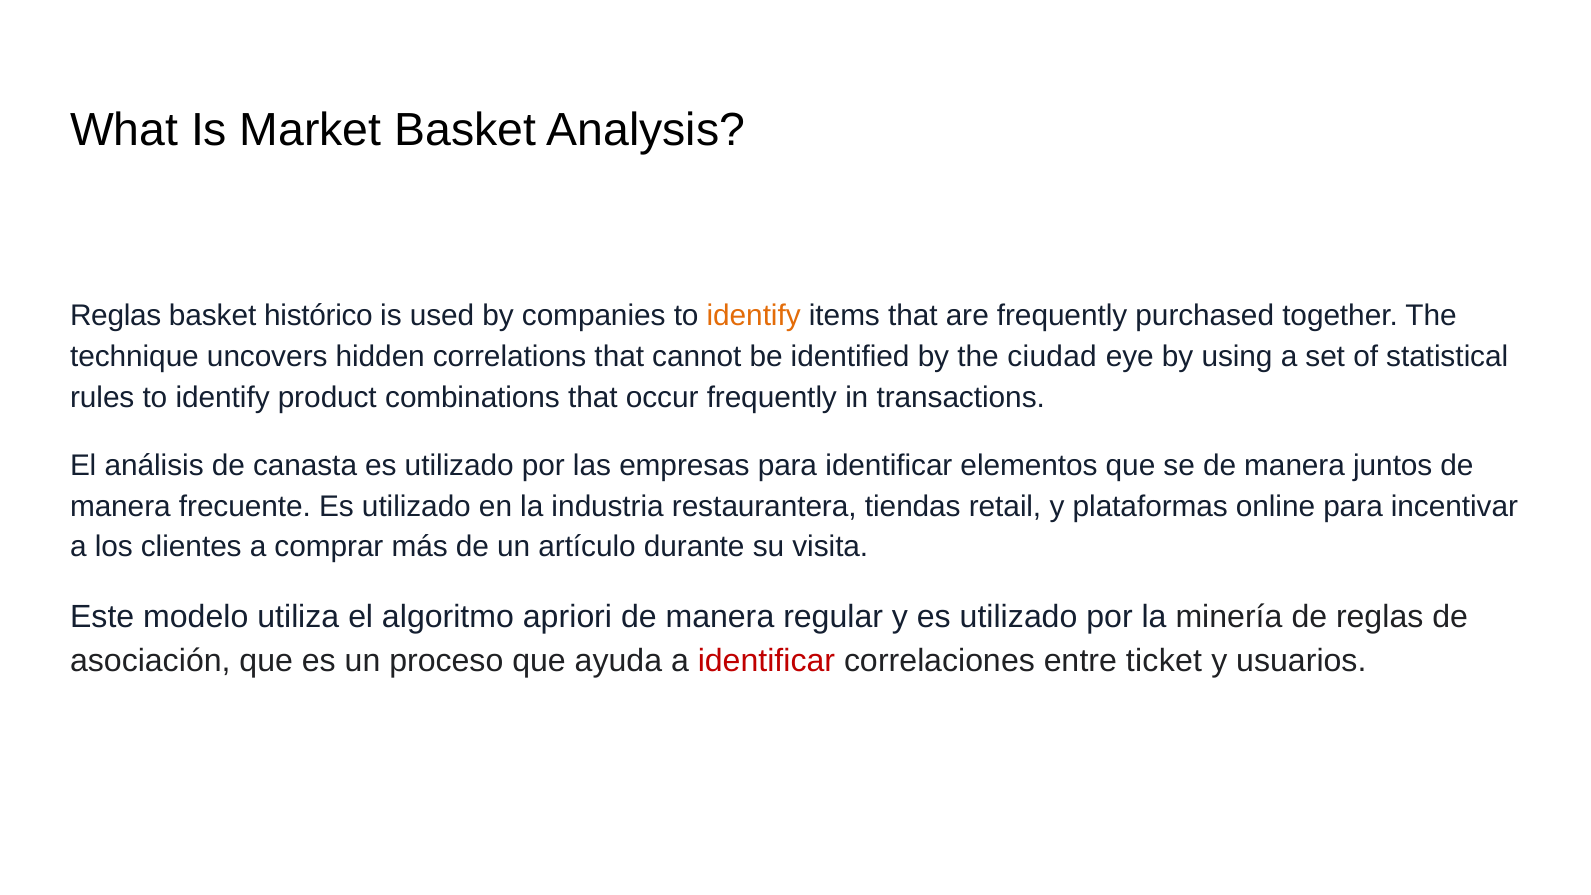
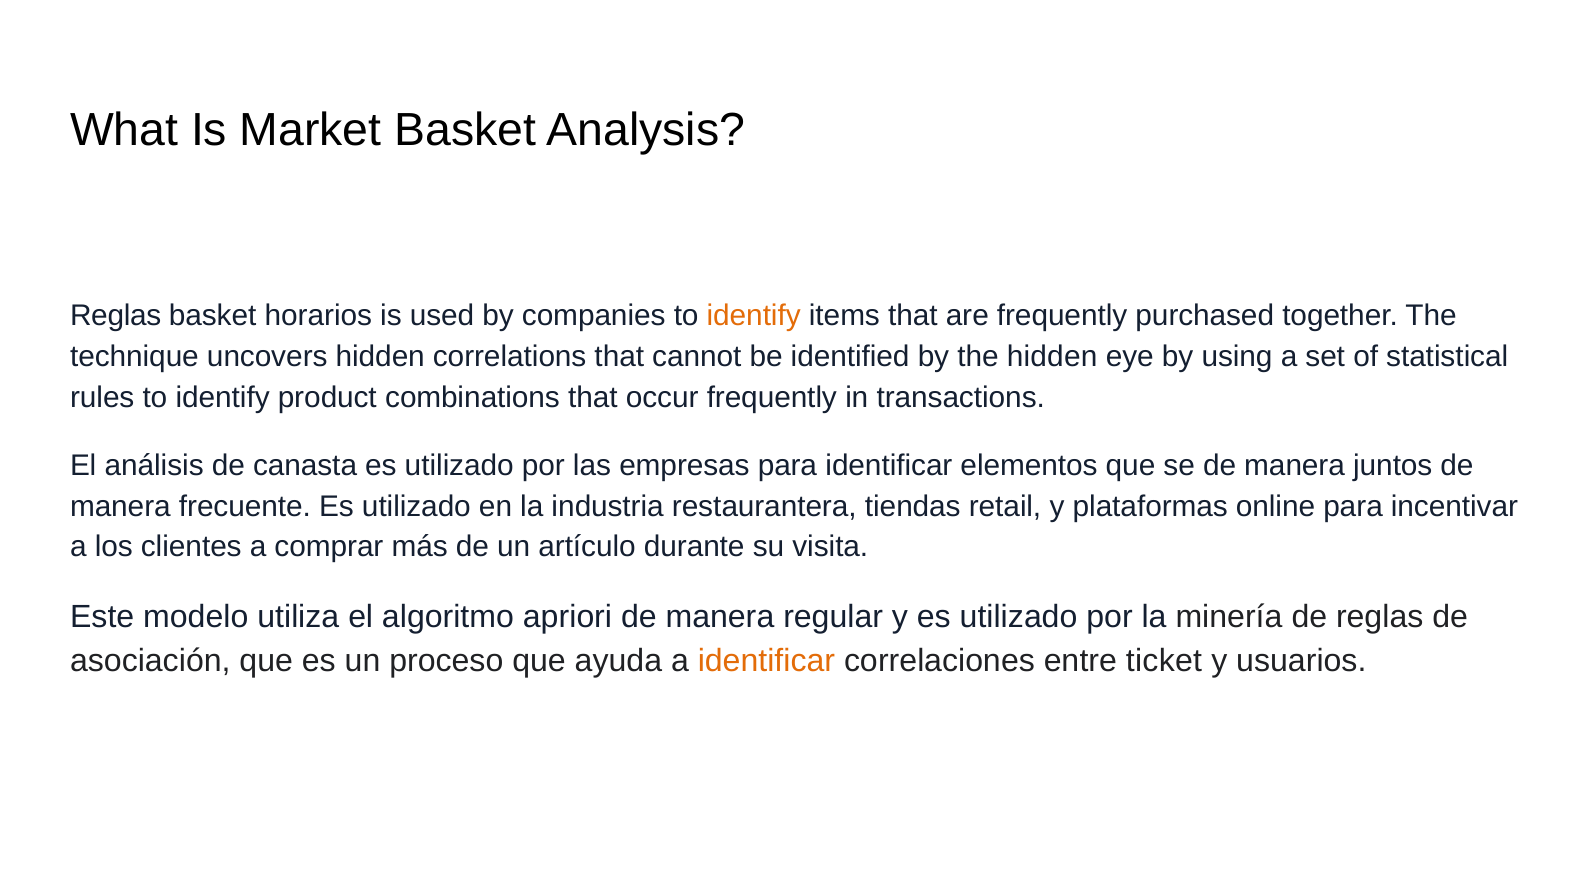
histórico: histórico -> horarios (318, 316)
the ciudad: ciudad -> hidden (1052, 357)
identificar colour: red -> orange (766, 661)
